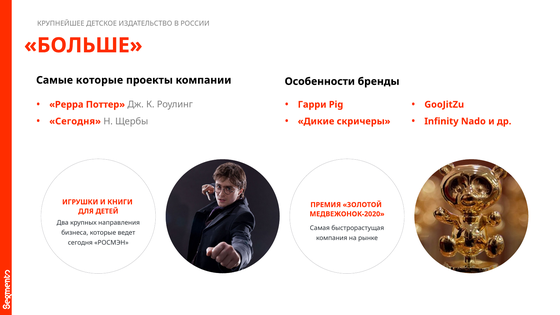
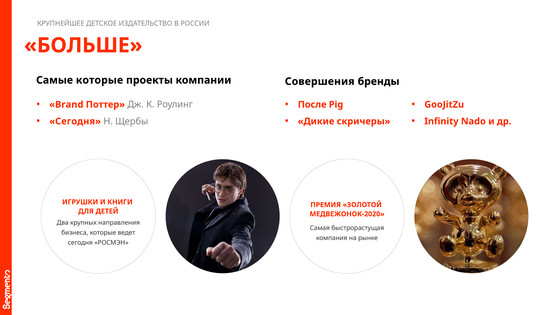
Особенности: Особенности -> Совершения (320, 81)
Peppa: Peppa -> Brand (66, 105)
Гарри: Гарри -> После (312, 105)
